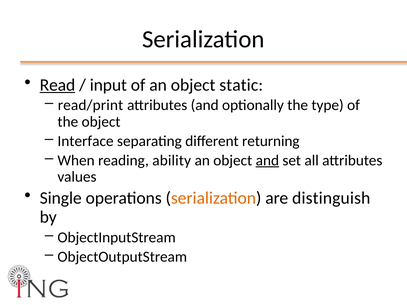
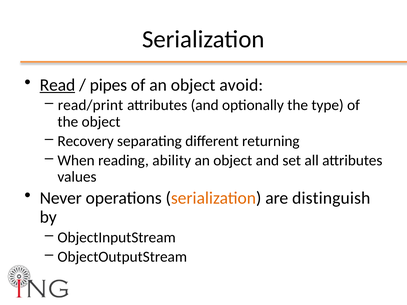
input: input -> pipes (108, 85)
static: static -> avoid (241, 85)
Interface: Interface -> Recovery (86, 141)
and underline: present -> none (267, 161)
Single: Single -> Never (61, 198)
